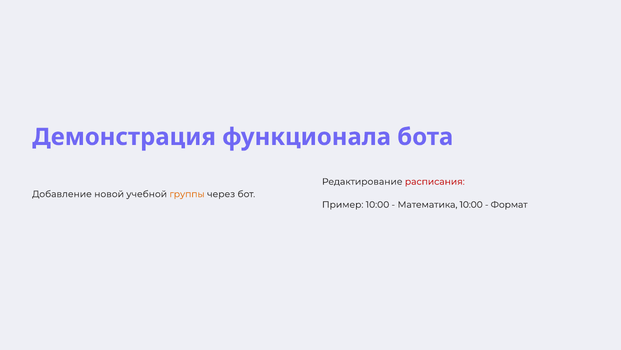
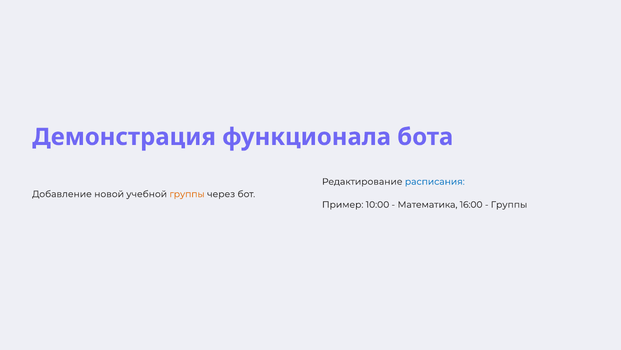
расписания colour: red -> blue (435, 181)
Математика 10:00: 10:00 -> 16:00 (471, 204)
Формат: Формат -> Группы (509, 204)
